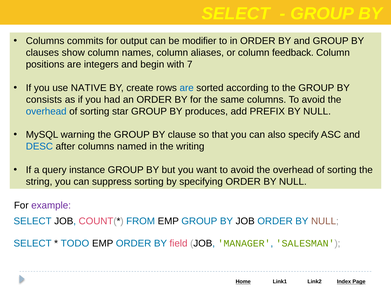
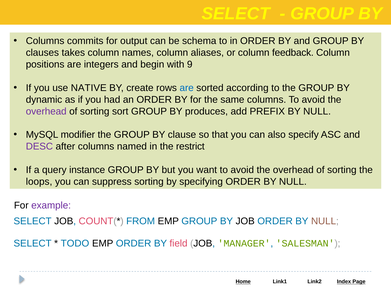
modifier: modifier -> schema (199, 41)
show: show -> takes (73, 53)
7: 7 -> 9 (190, 65)
consists: consists -> dynamic (44, 100)
overhead colour: blue -> purple (46, 111)
star: star -> sort (120, 111)
warning: warning -> modifier (78, 135)
DESC colour: blue -> purple (39, 147)
writing: writing -> restrict (190, 147)
string: string -> loops (39, 182)
